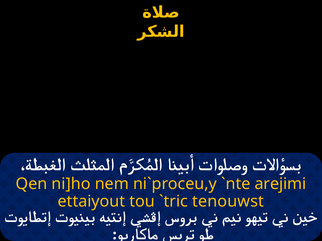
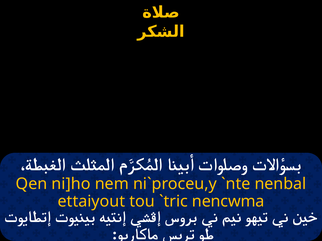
arejimi: arejimi -> nenbal (280, 184)
tenouwst: tenouwst -> nencwma (228, 202)
